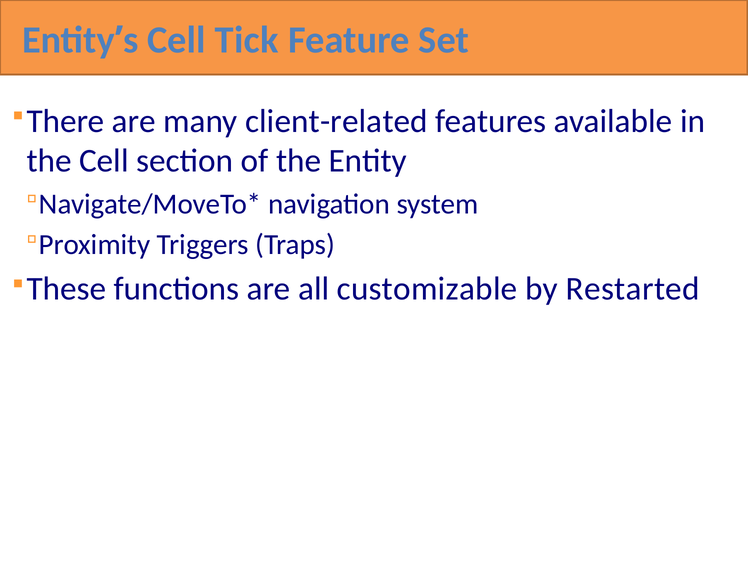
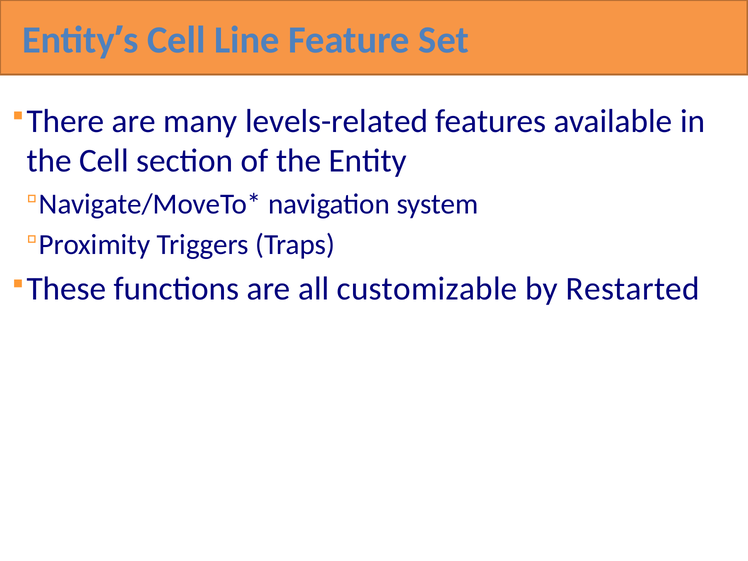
Tick: Tick -> Line (247, 40)
client-related: client-related -> levels-related (337, 121)
